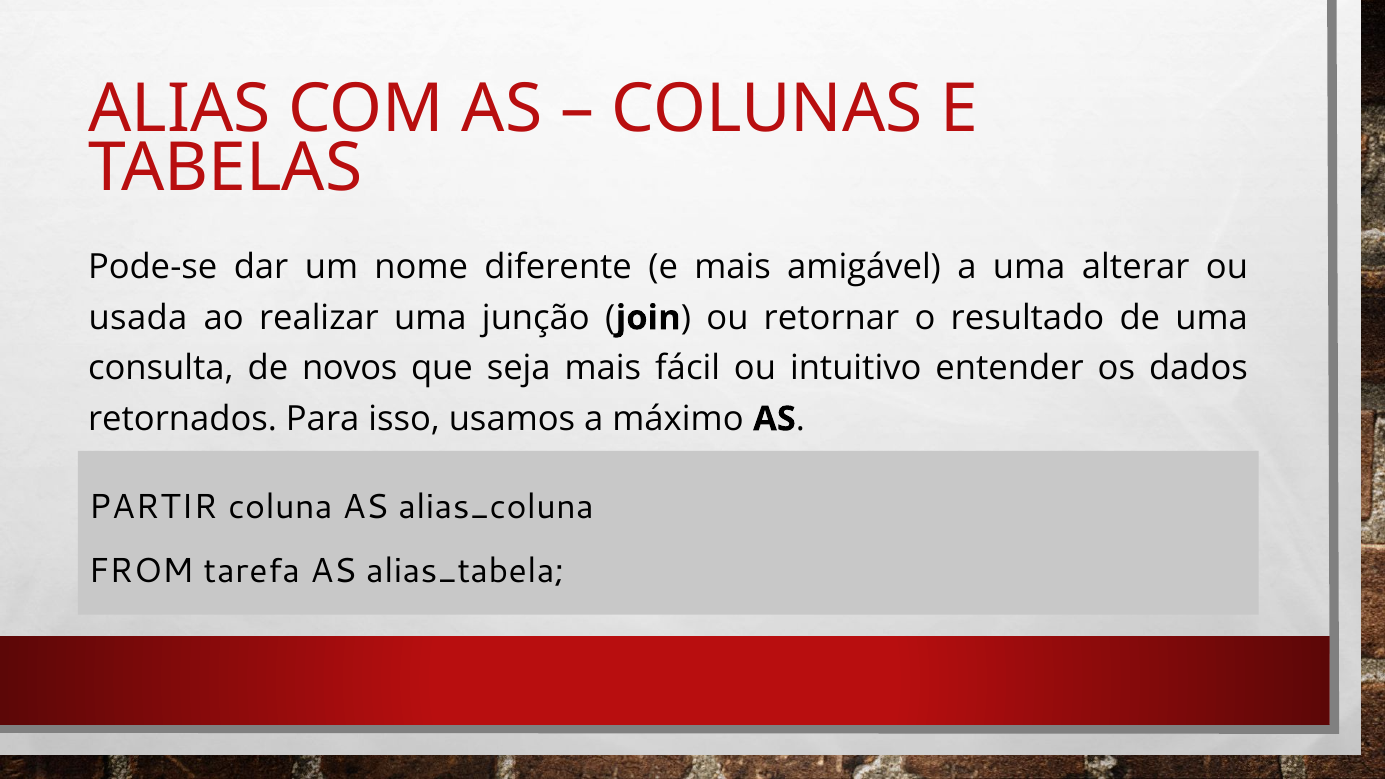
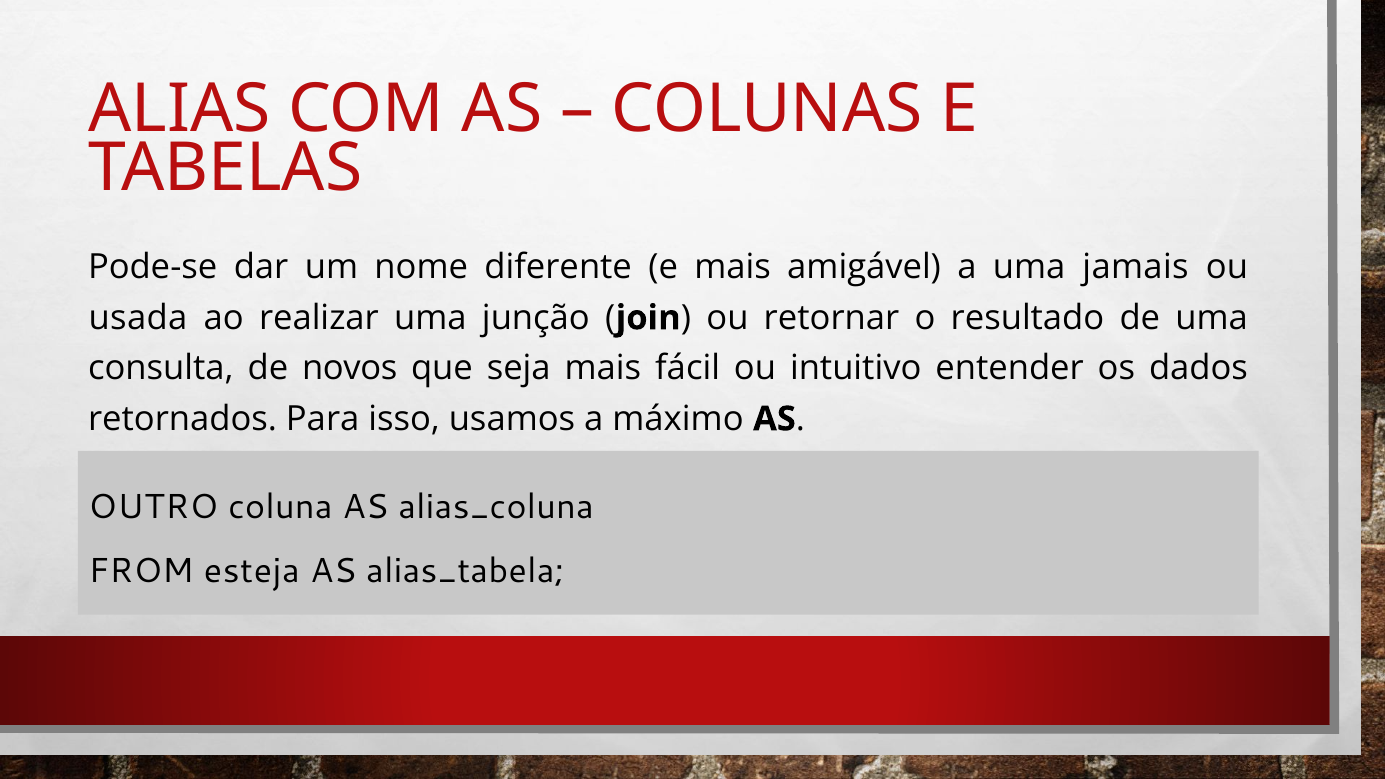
alterar: alterar -> jamais (1136, 267)
PARTIR: PARTIR -> OUTRO (153, 507)
tarefa: tarefa -> esteja (252, 571)
